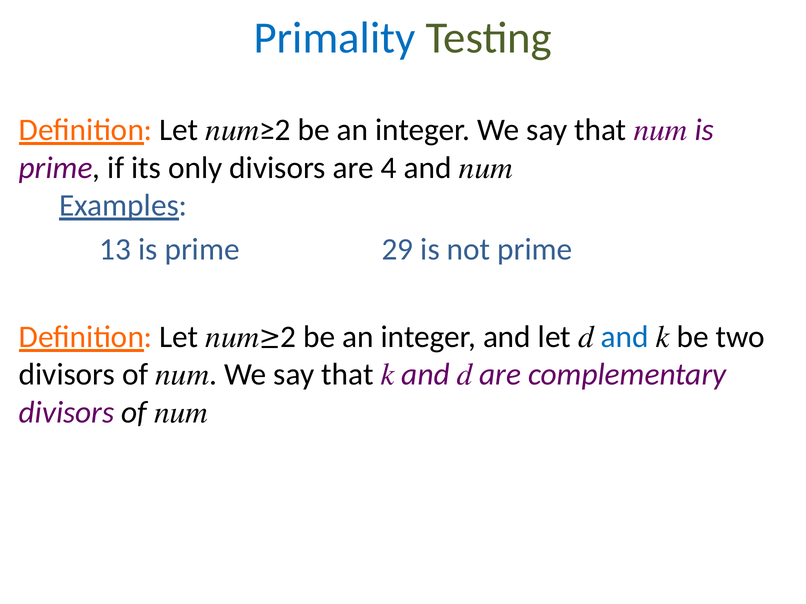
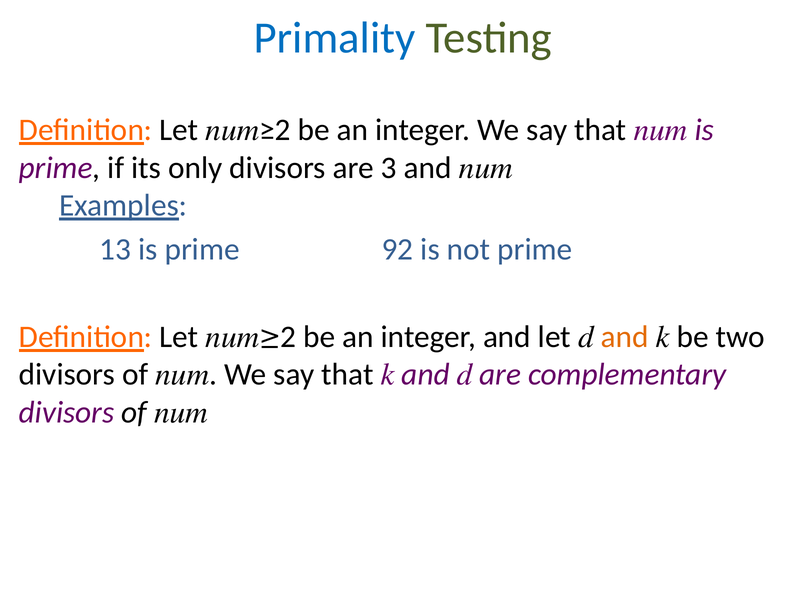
4: 4 -> 3 (389, 168)
29: 29 -> 92 (397, 249)
and colour: blue -> orange (625, 337)
